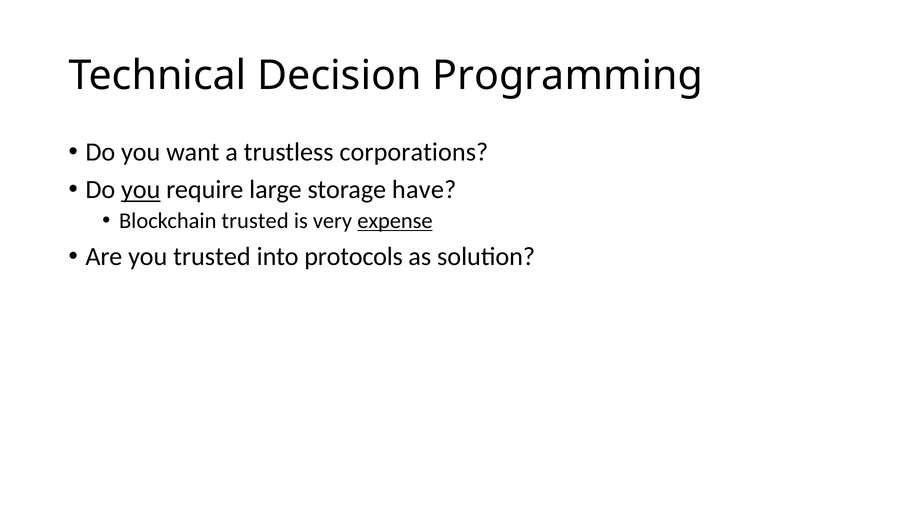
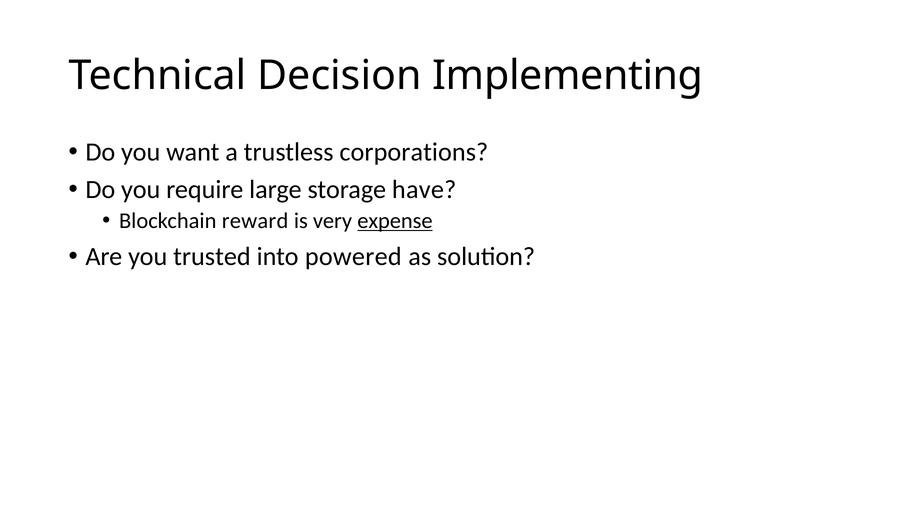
Programming: Programming -> Implementing (568, 76)
you underline: present -> none (141, 190)
Blockchain trusted: trusted -> reward (255, 221)
protocols: protocols -> powered (353, 256)
